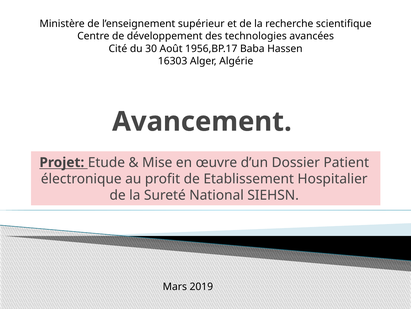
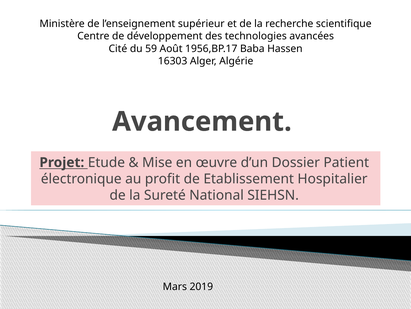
30: 30 -> 59 (151, 49)
